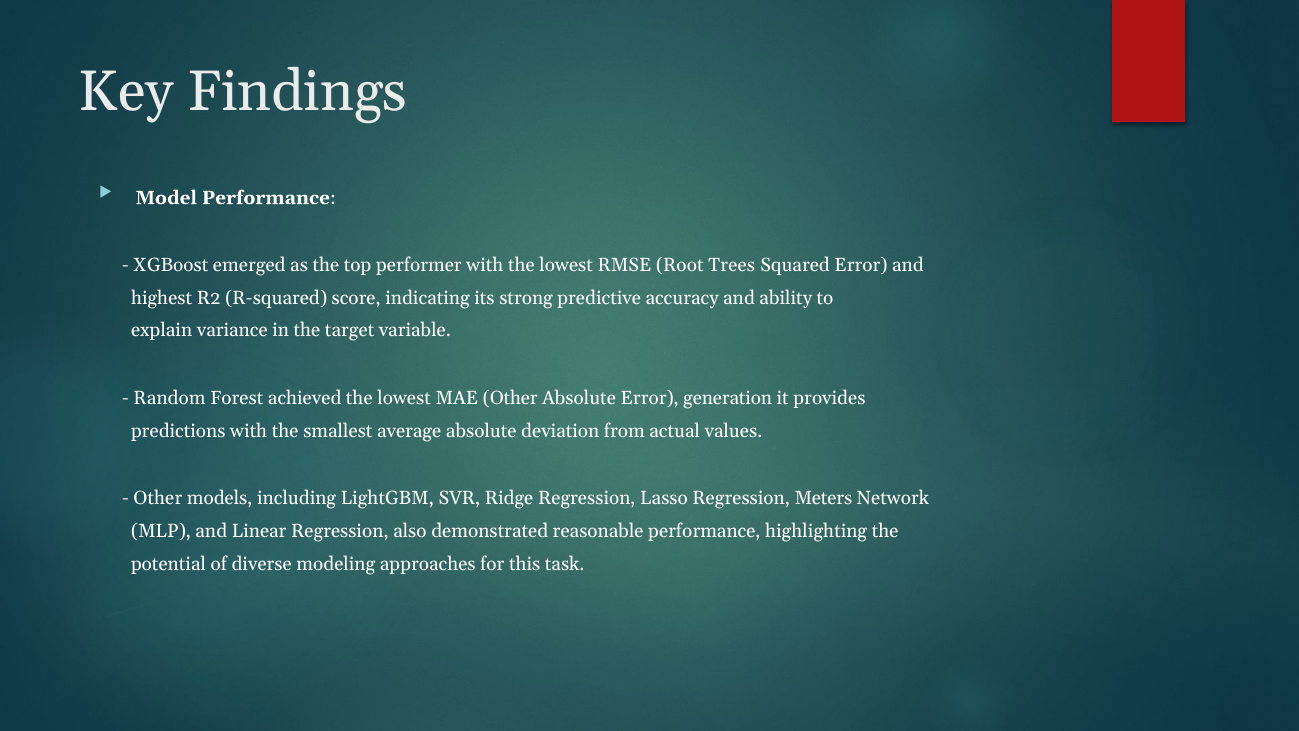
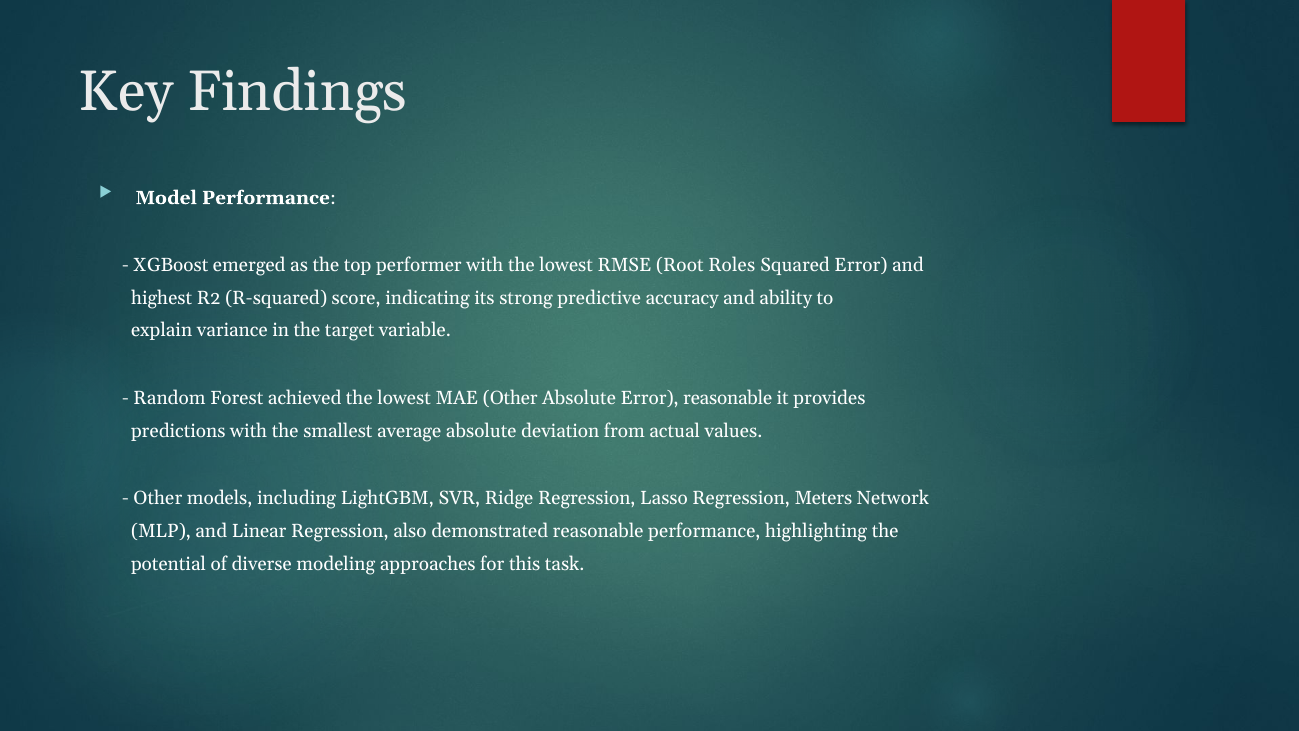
Trees: Trees -> Roles (732, 265)
Error generation: generation -> reasonable (728, 398)
